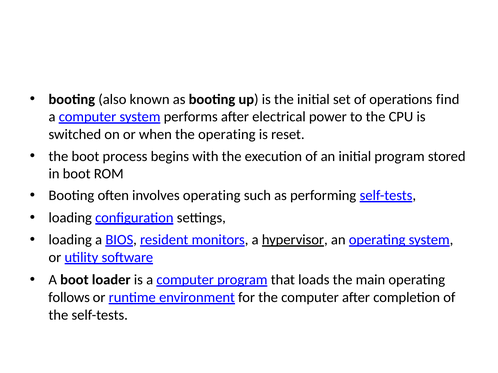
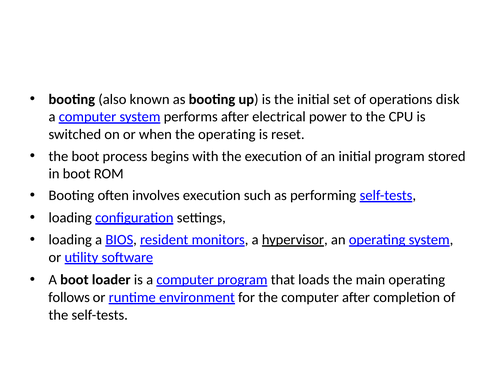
find: find -> disk (448, 99)
involves operating: operating -> execution (212, 196)
